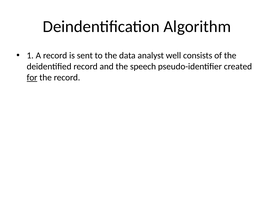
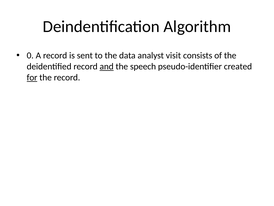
1: 1 -> 0 (30, 55)
well: well -> visit (173, 55)
and underline: none -> present (107, 66)
